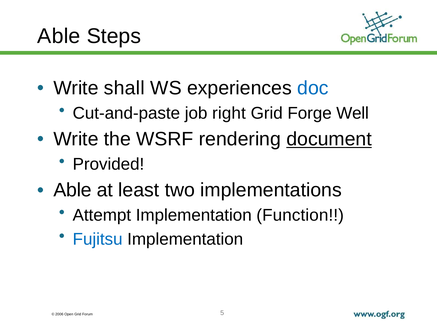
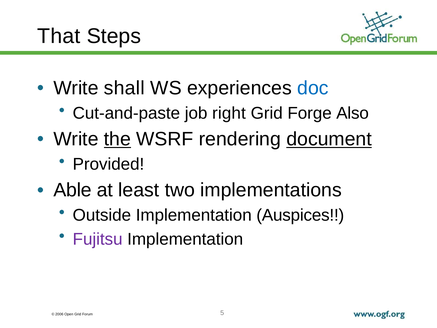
Able: Able -> That (59, 36)
Well: Well -> Also (353, 113)
the underline: none -> present (117, 139)
Attempt: Attempt -> Outside (102, 215)
Function: Function -> Auspices (300, 215)
Fujitsu colour: blue -> purple (98, 239)
